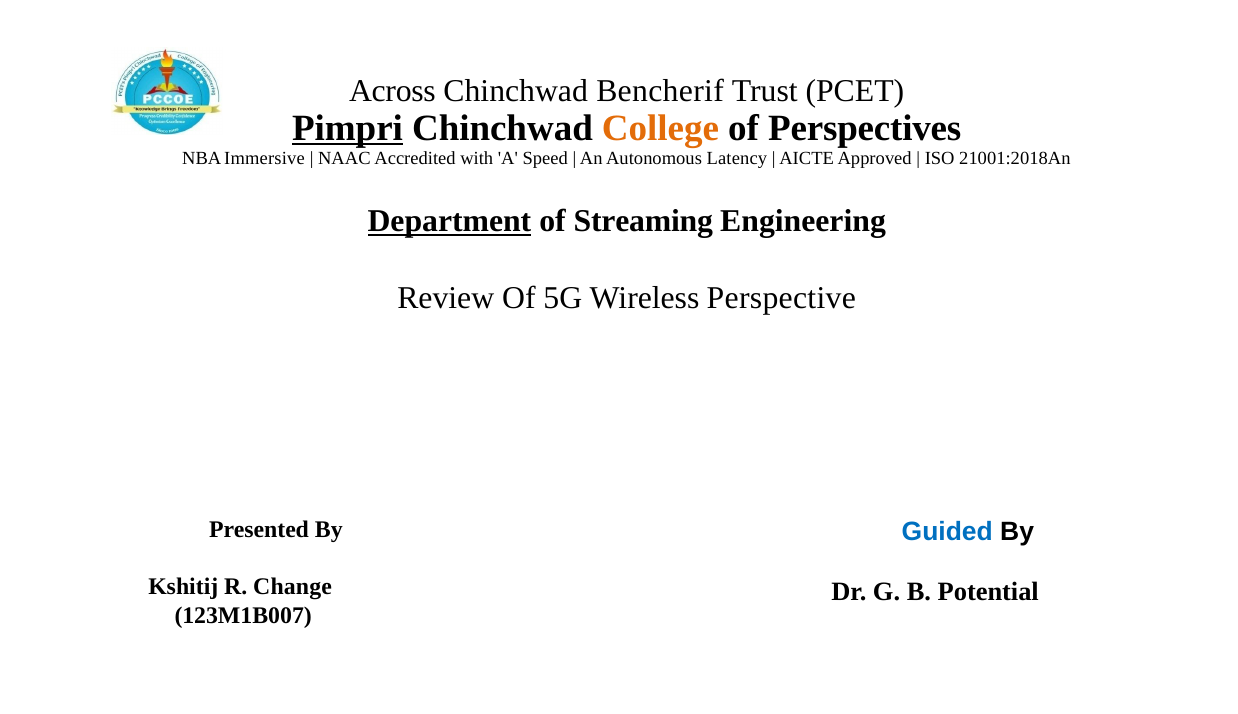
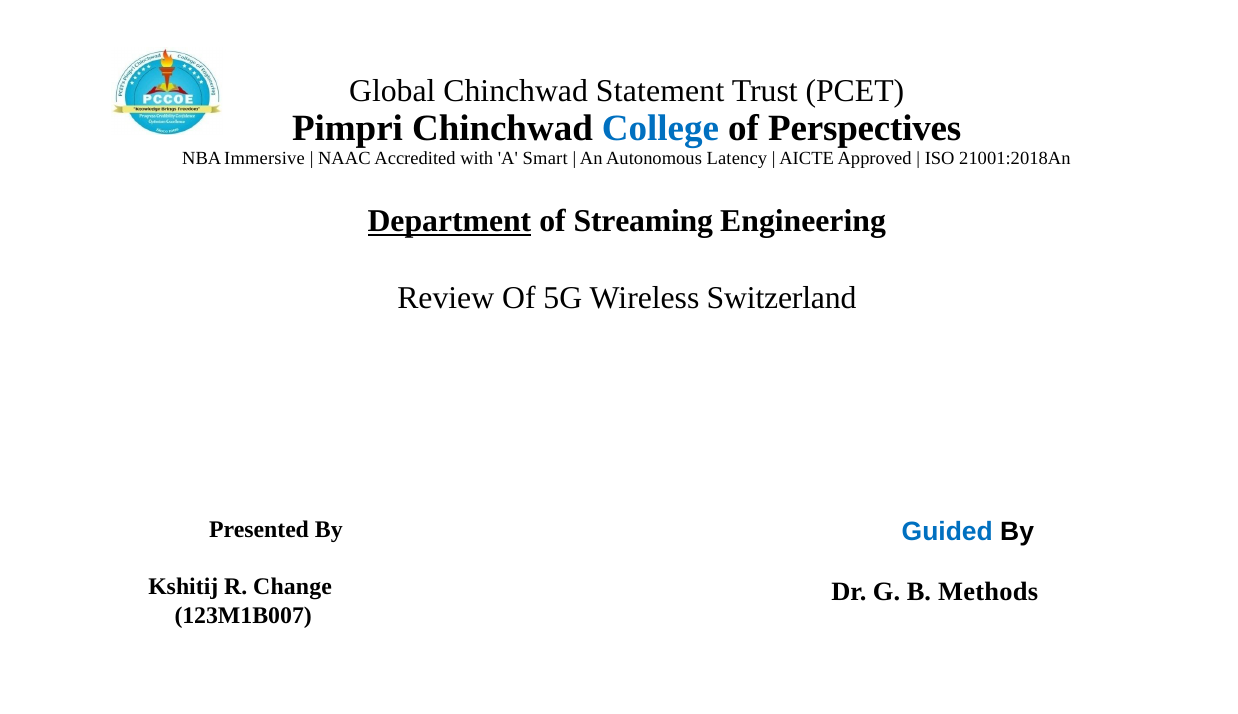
Across: Across -> Global (392, 91)
Bencherif: Bencherif -> Statement (660, 91)
Pimpri underline: present -> none (348, 128)
College colour: orange -> blue (661, 128)
Speed: Speed -> Smart (545, 158)
Perspective: Perspective -> Switzerland (782, 298)
Potential: Potential -> Methods (988, 592)
